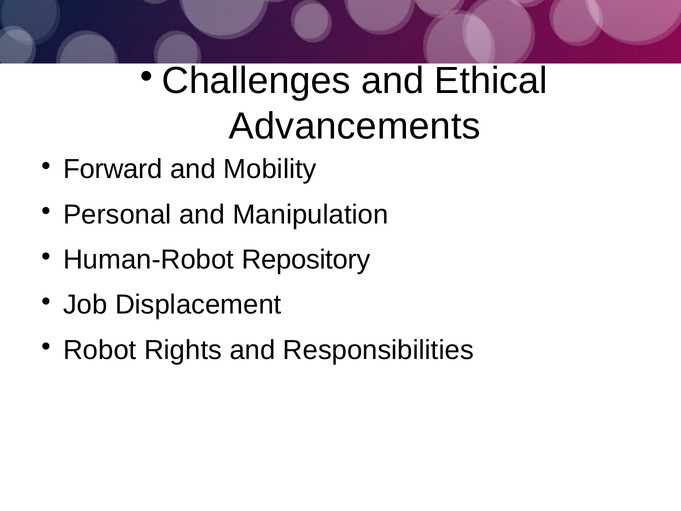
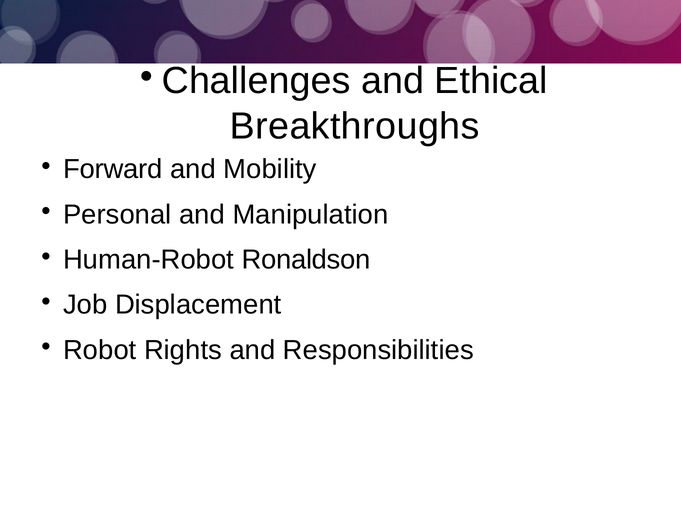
Advancements: Advancements -> Breakthroughs (355, 126)
Repository: Repository -> Ronaldson (306, 259)
